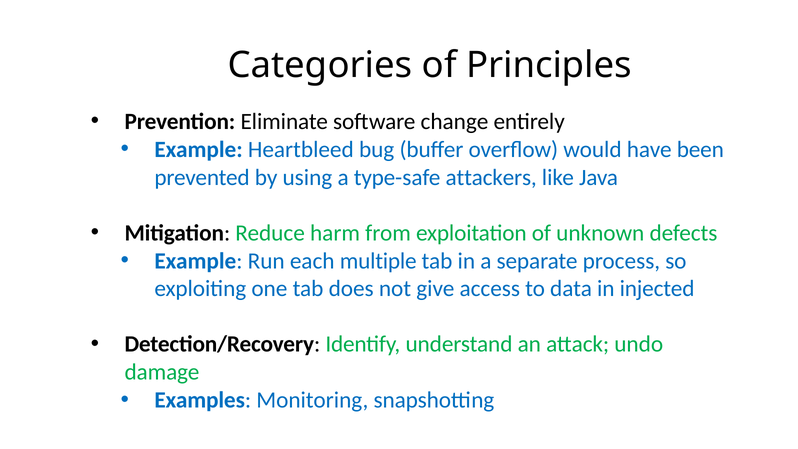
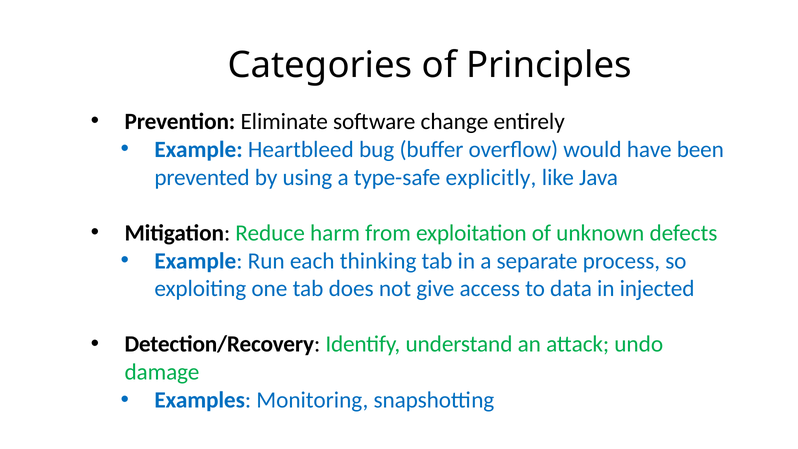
attackers: attackers -> explicitly (491, 177)
multiple: multiple -> thinking (378, 261)
